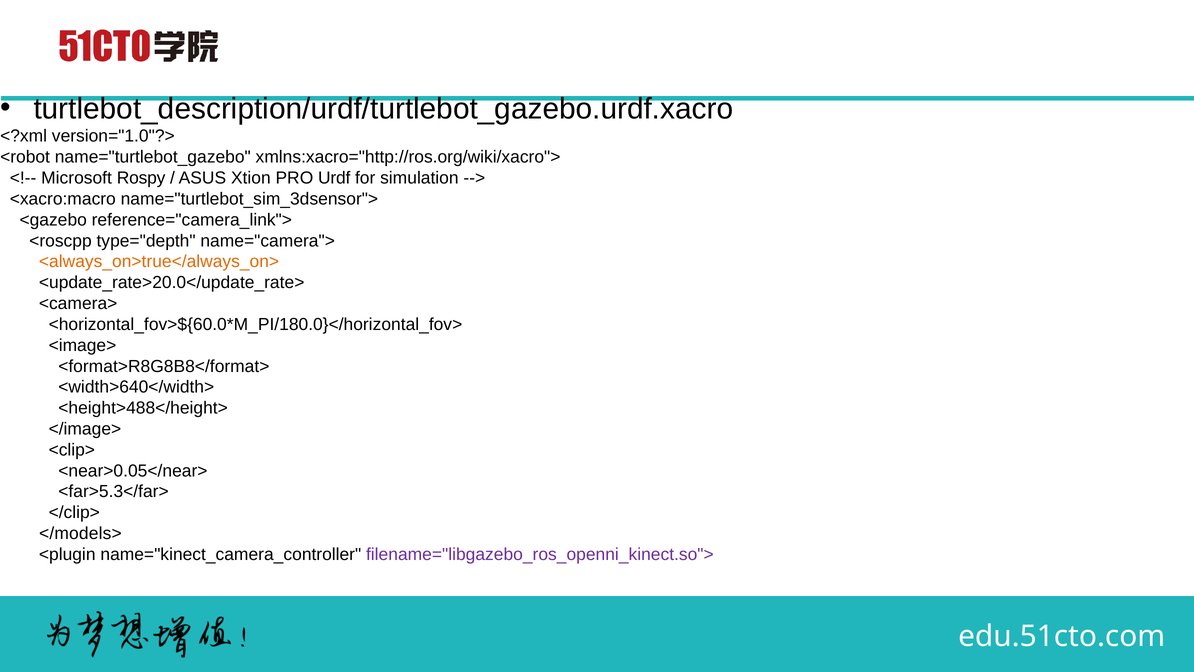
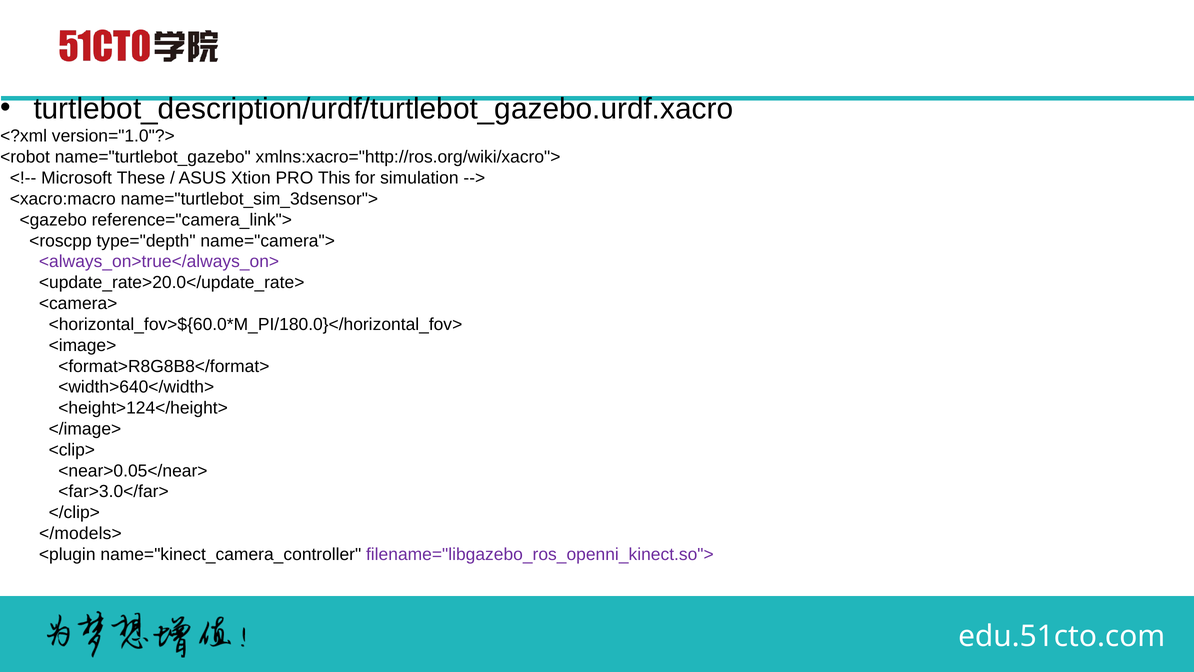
Rospy: Rospy -> These (141, 178)
Urdf: Urdf -> This (334, 178)
<always_on>true</always_on> colour: orange -> purple (159, 261)
<height>488</height>: <height>488</height> -> <height>124</height> (143, 408)
<far>5.3</far>: <far>5.3</far> -> <far>3.0</far> (114, 491)
